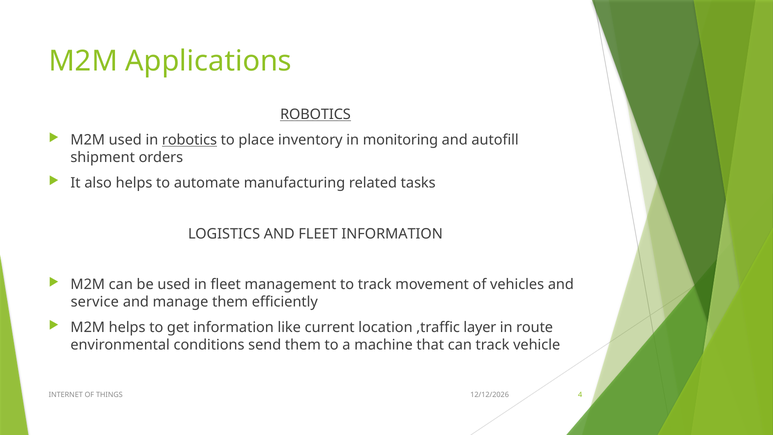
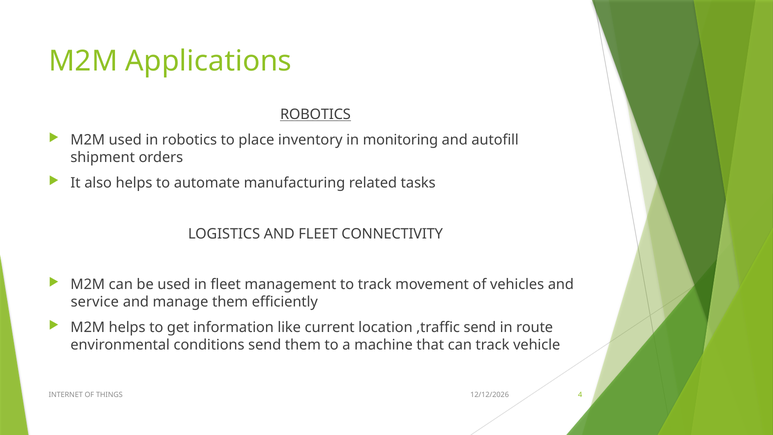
robotics underline: present -> none (189, 140)
FLEET INFORMATION: INFORMATION -> CONNECTIVITY (392, 234)
,traffic layer: layer -> send (480, 327)
